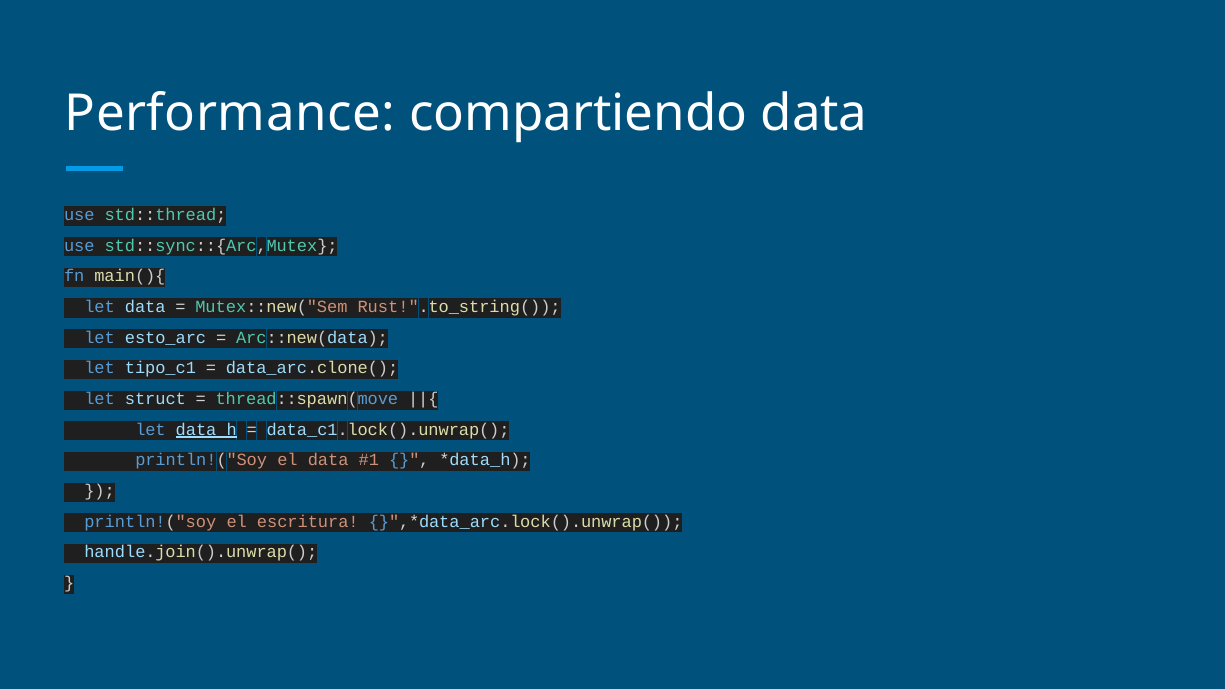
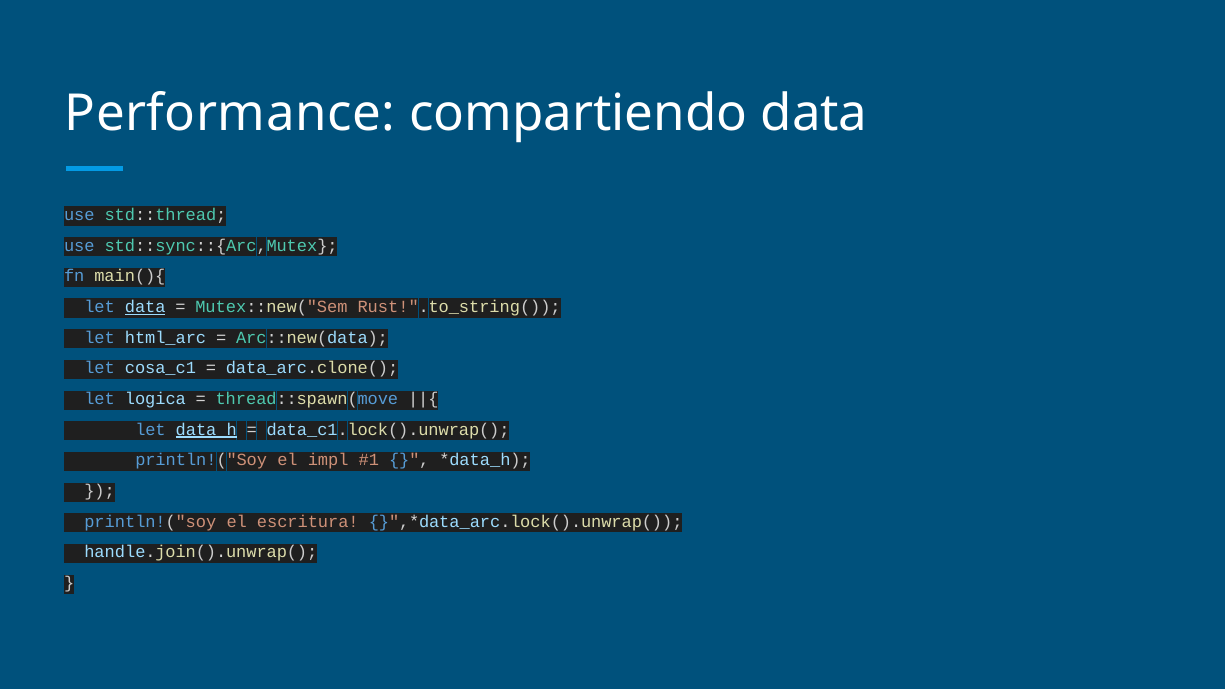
data underline: none -> present (145, 307)
esto_arc: esto_arc -> html_arc (166, 338)
tipo_c1: tipo_c1 -> cosa_c1 (160, 368)
struct: struct -> logica (155, 399)
el data: data -> impl (328, 460)
